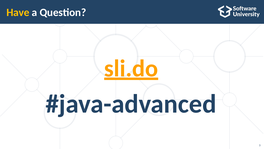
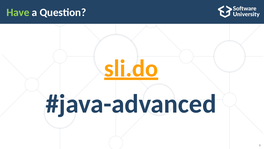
Have colour: yellow -> light green (18, 13)
